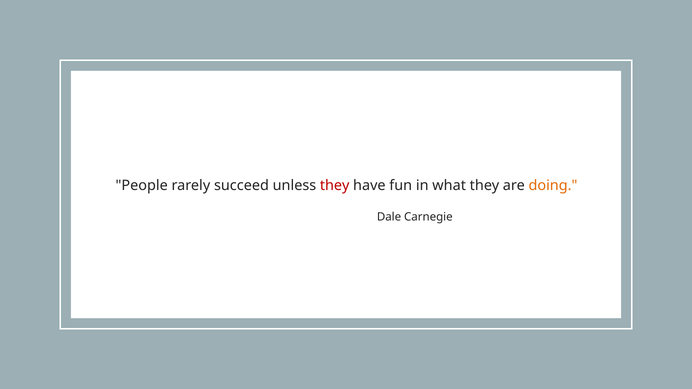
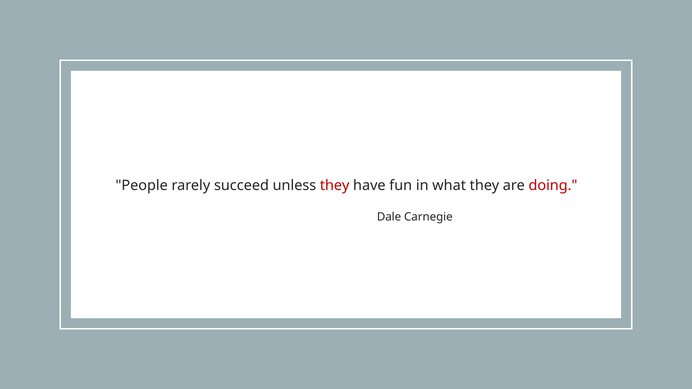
doing colour: orange -> red (553, 186)
